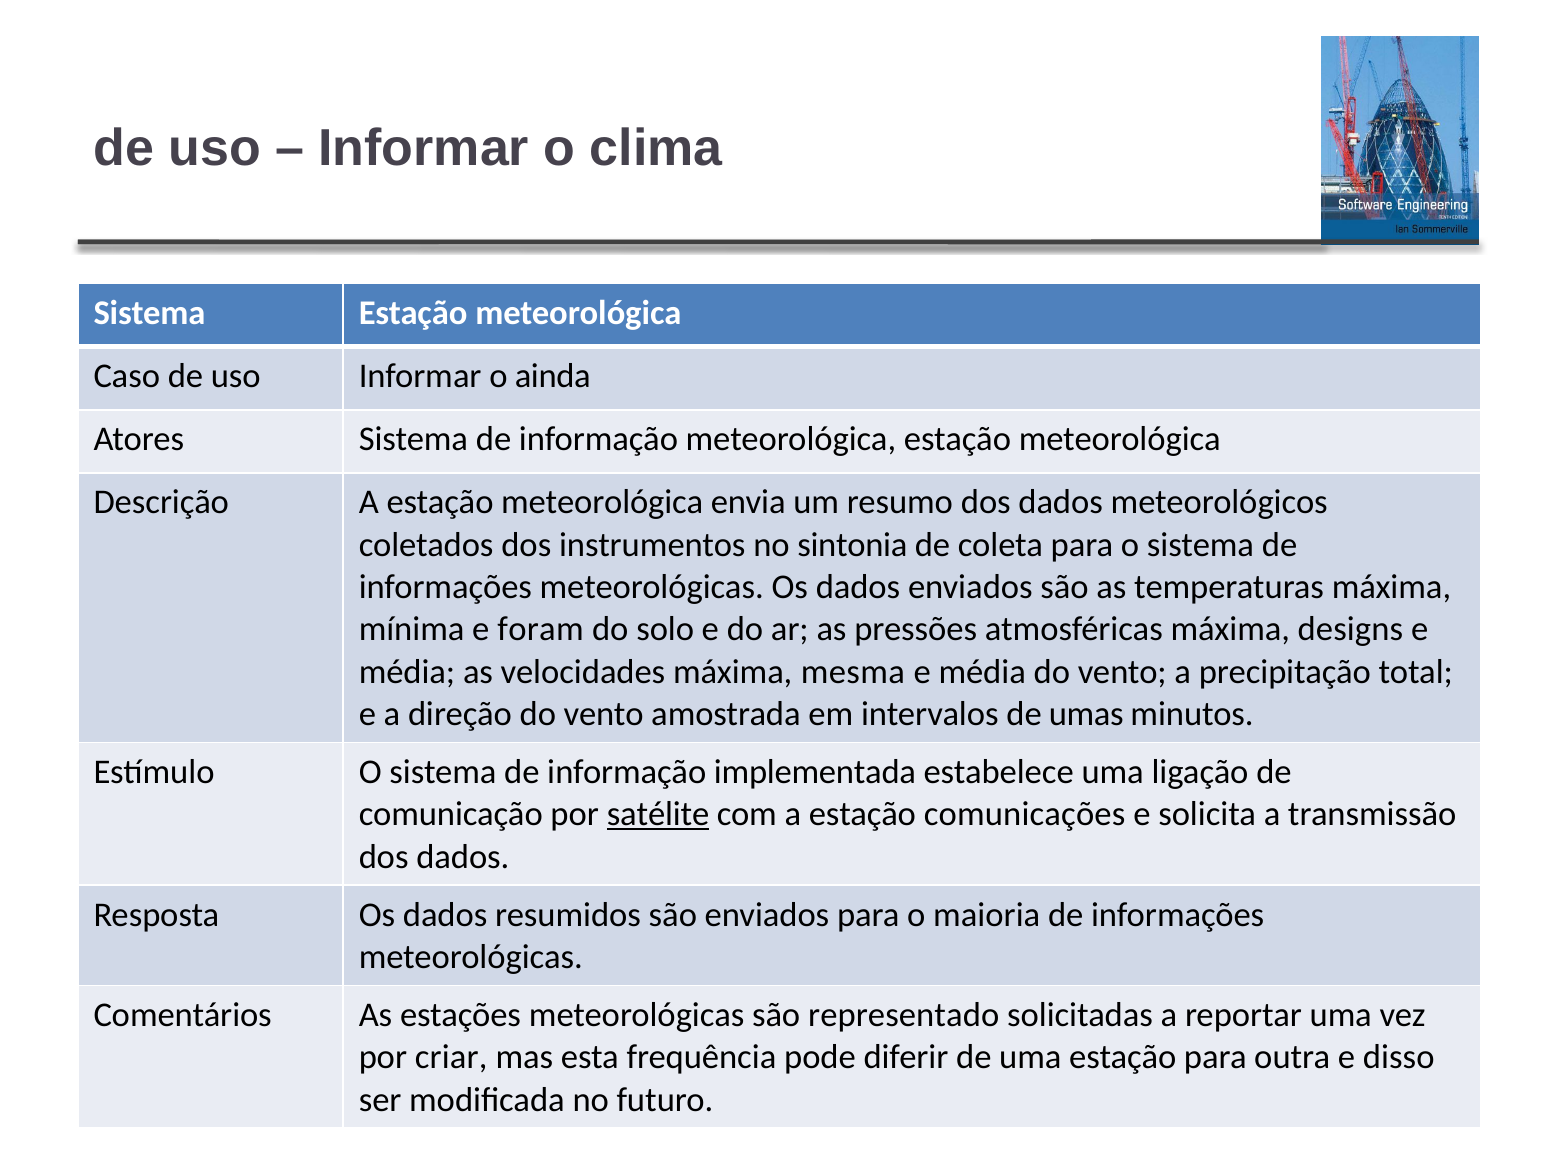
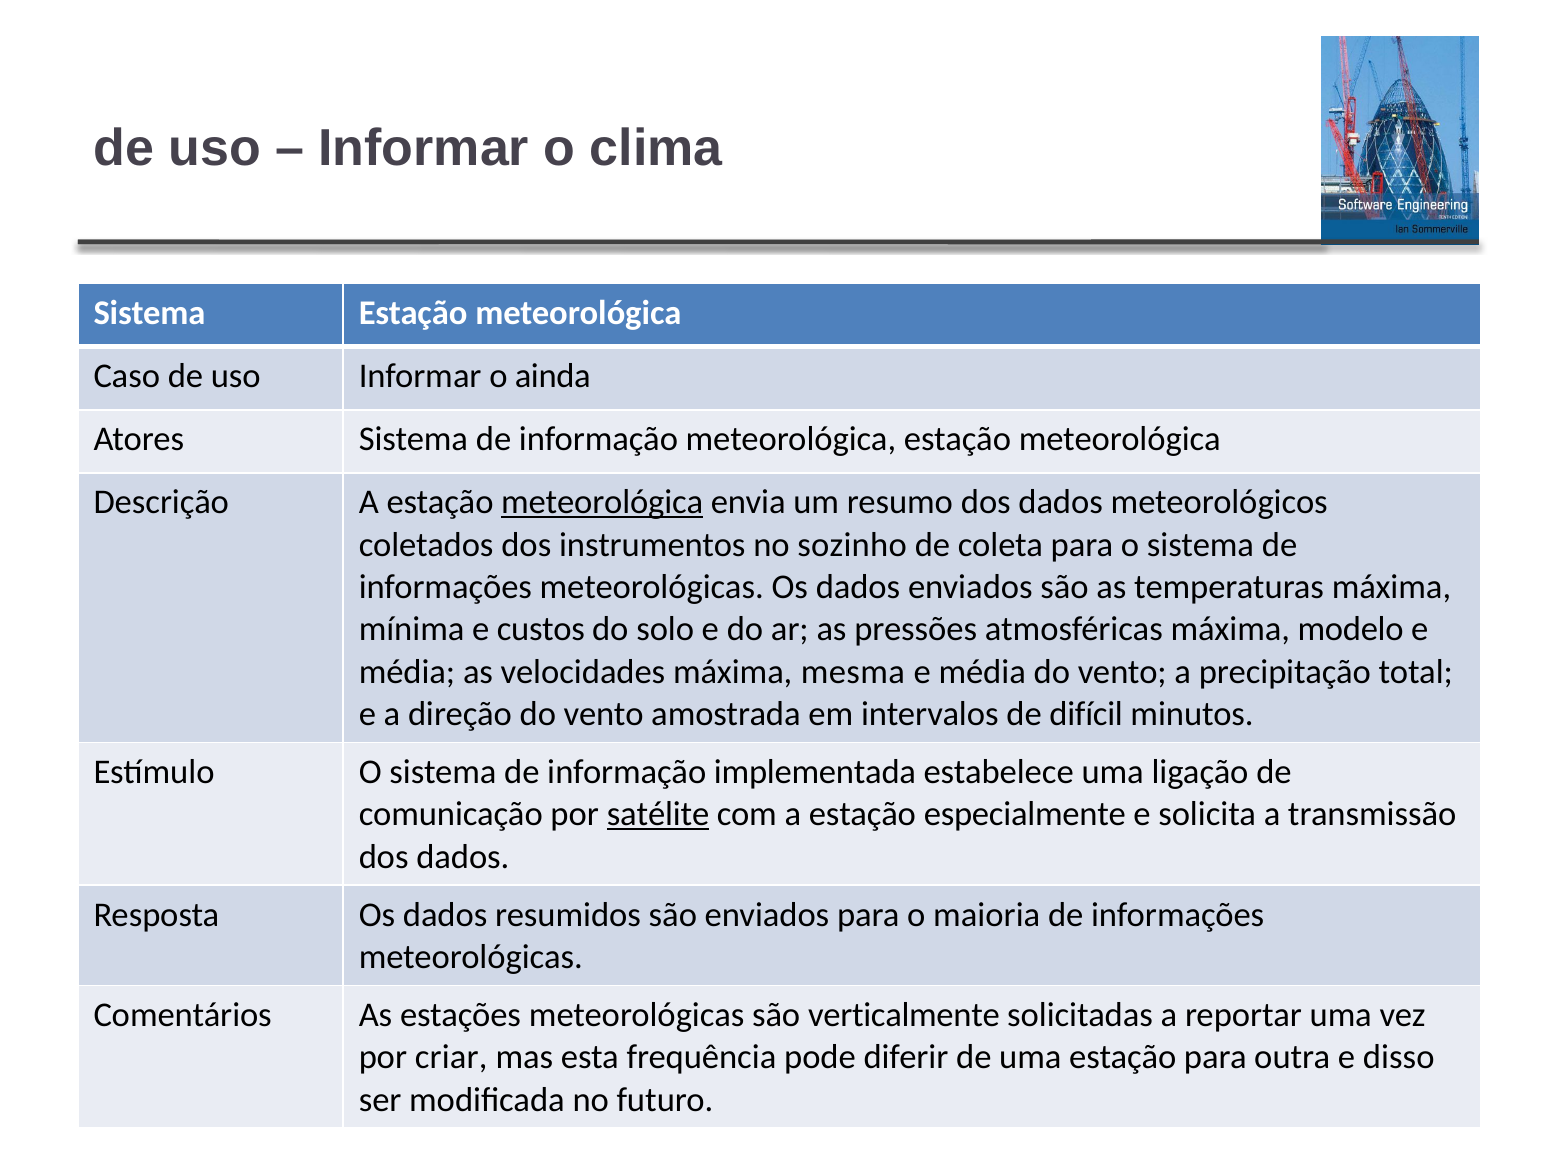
meteorológica underline: none -> present (602, 502)
sintonia: sintonia -> sozinho (852, 545)
foram: foram -> custos (541, 629)
designs: designs -> modelo (1351, 629)
umas: umas -> difícil (1086, 714)
comunicações: comunicações -> especialmente (1025, 814)
representado: representado -> verticalmente (904, 1015)
